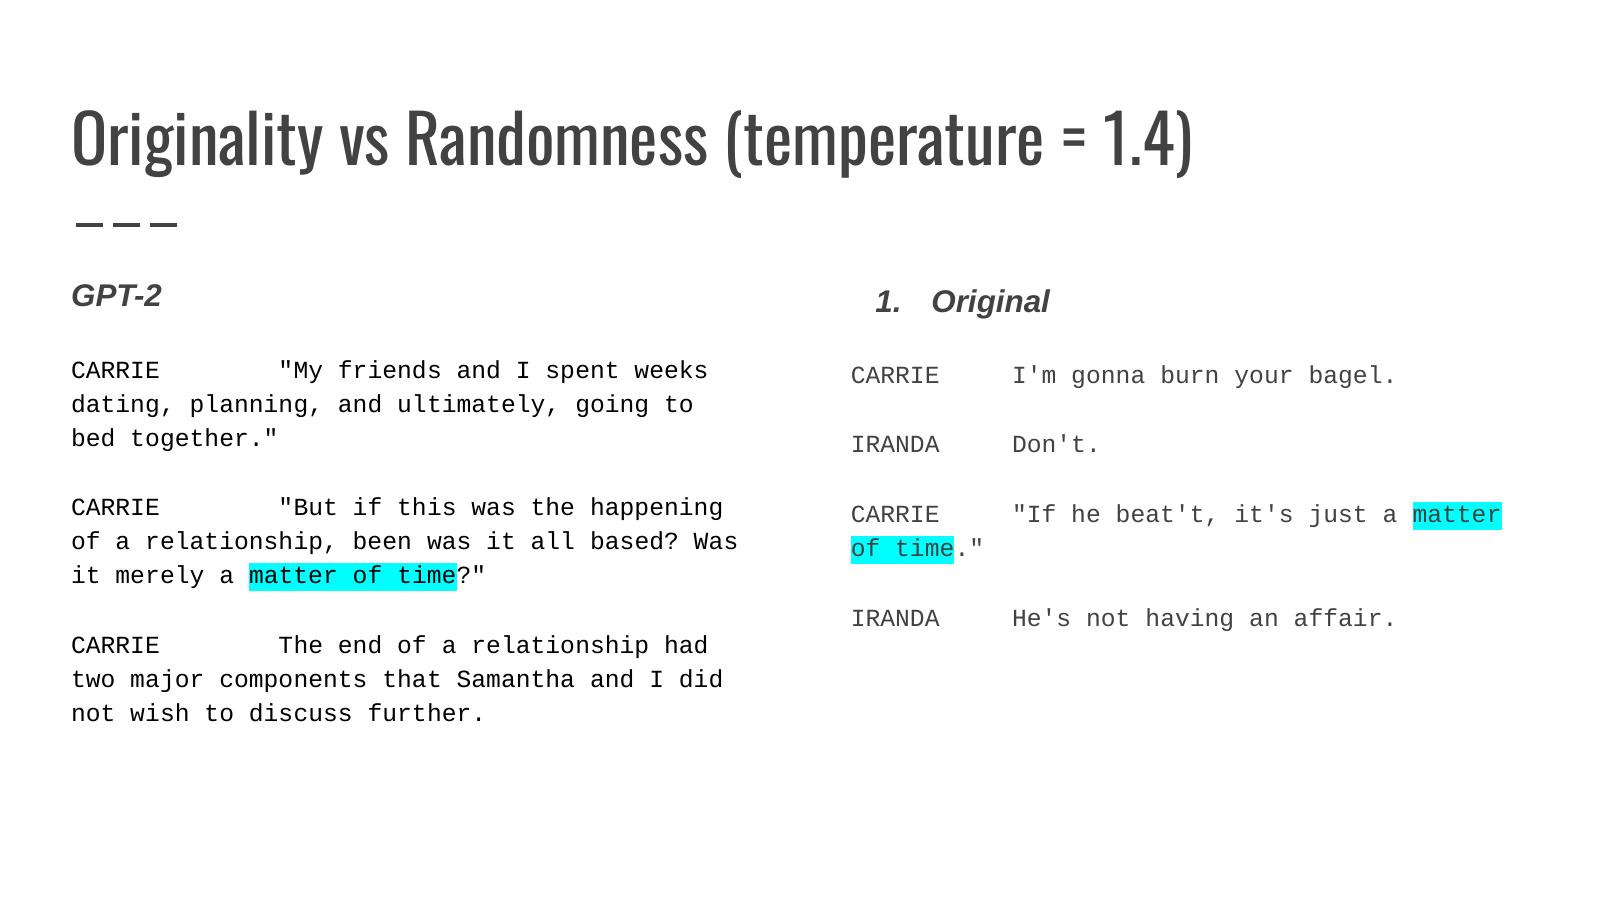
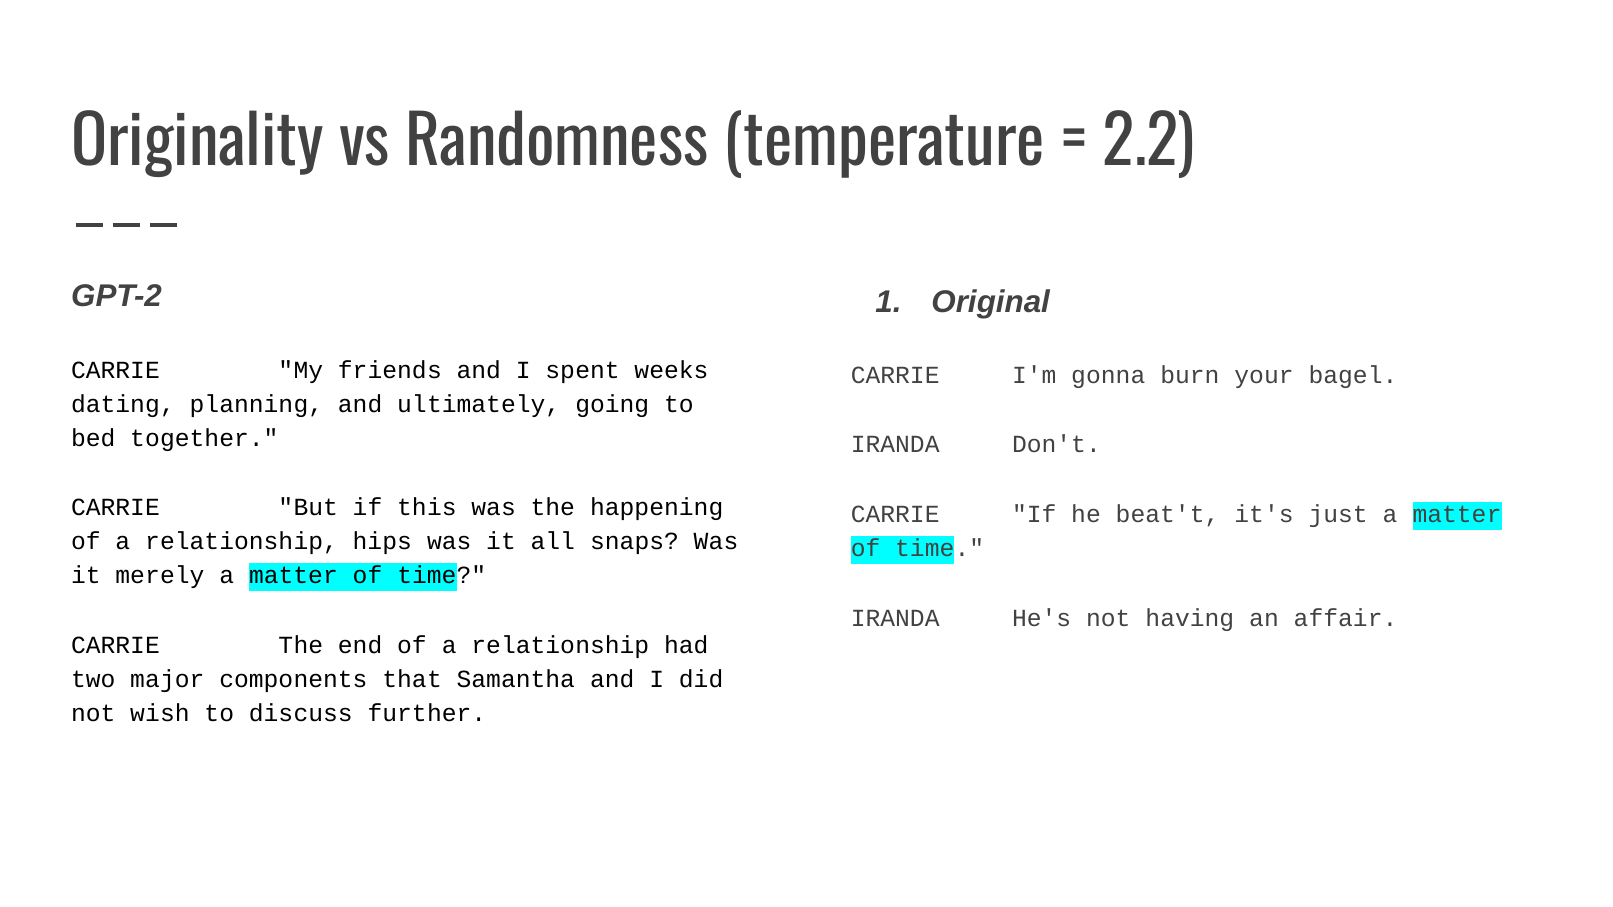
1.4: 1.4 -> 2.2 (1149, 143)
been: been -> hips (382, 542)
based: based -> snaps (634, 542)
